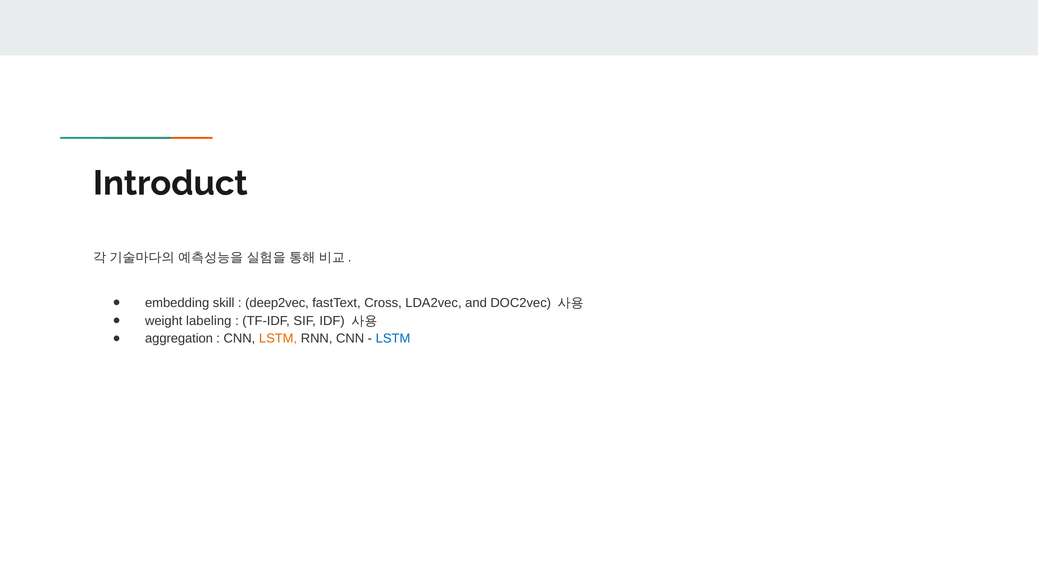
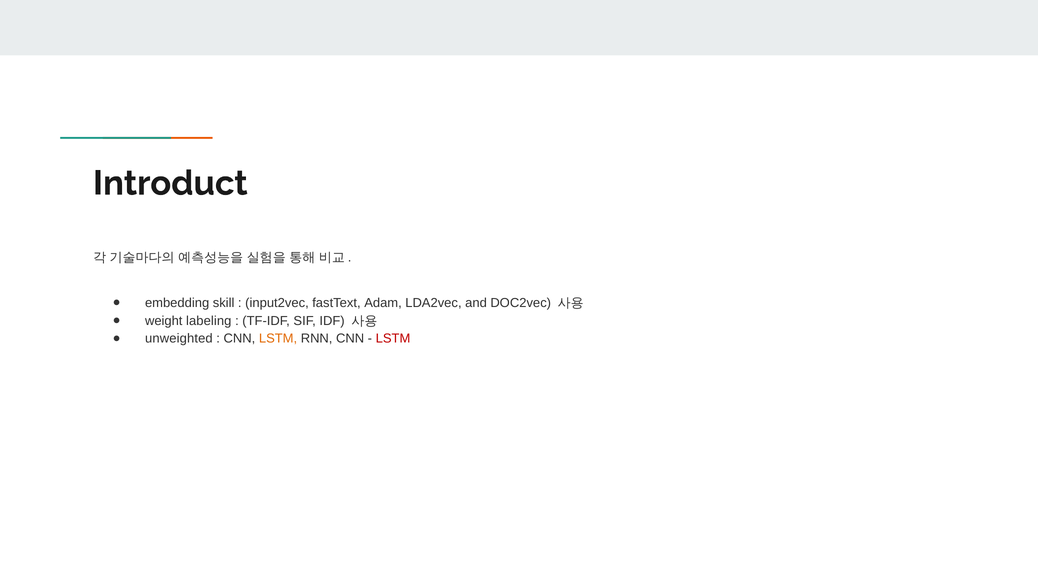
deep2vec: deep2vec -> input2vec (277, 303)
Cross: Cross -> Adam (383, 303)
aggregation: aggregation -> unweighted (179, 339)
LSTM colour: blue -> red (393, 339)
